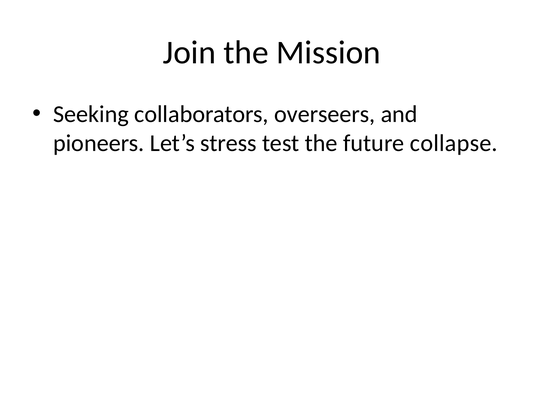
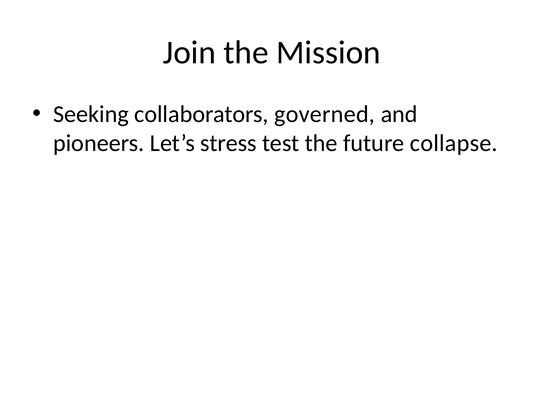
overseers: overseers -> governed (325, 114)
